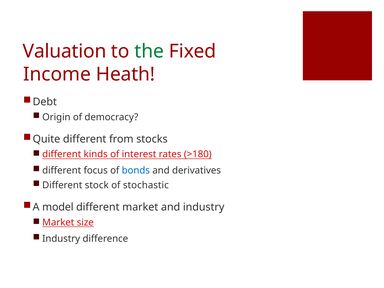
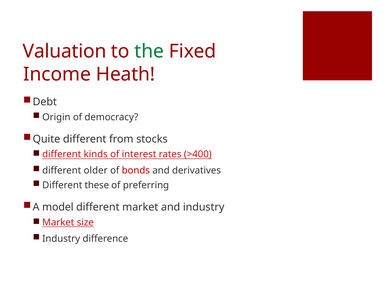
>180: >180 -> >400 (198, 154)
focus: focus -> older (96, 171)
bonds colour: blue -> red (136, 171)
stock: stock -> these (97, 185)
stochastic: stochastic -> preferring (146, 185)
